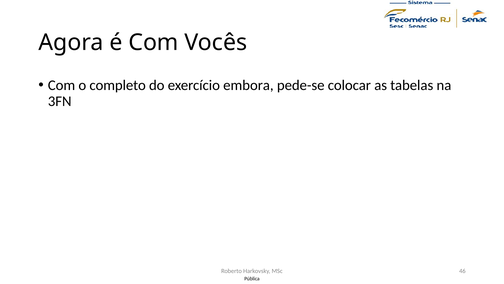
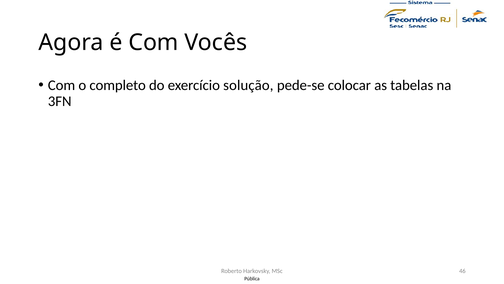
embora: embora -> solução (248, 85)
